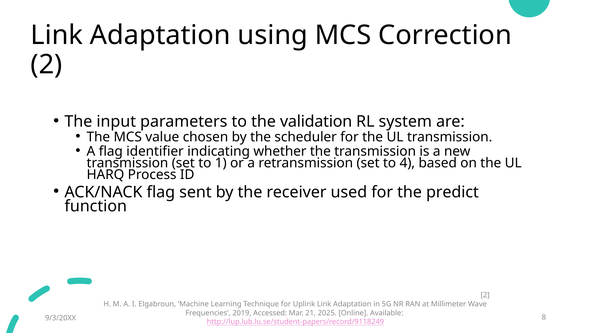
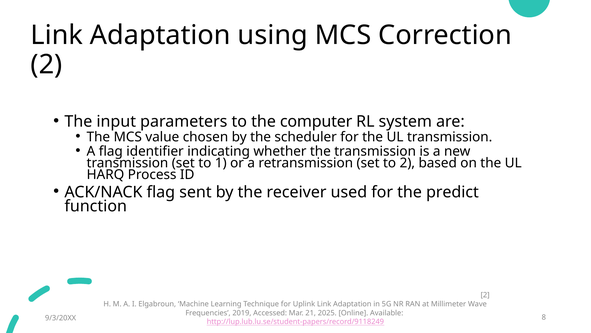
validation: validation -> computer (316, 121)
to 4: 4 -> 2 (407, 163)
